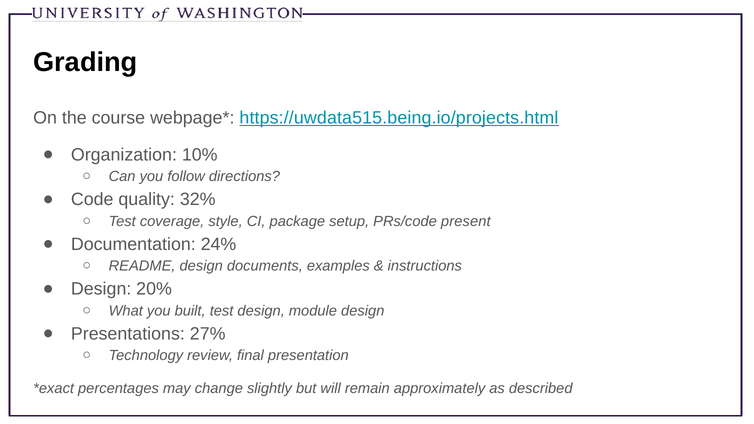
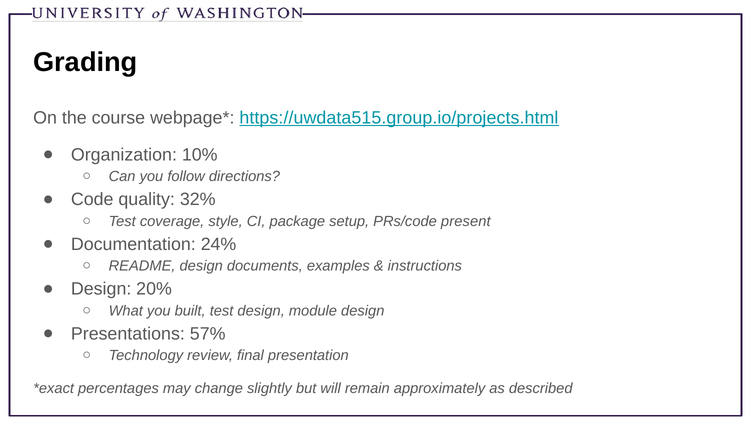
https://uwdata515.being.io/projects.html: https://uwdata515.being.io/projects.html -> https://uwdata515.group.io/projects.html (399, 118)
27%: 27% -> 57% (208, 334)
